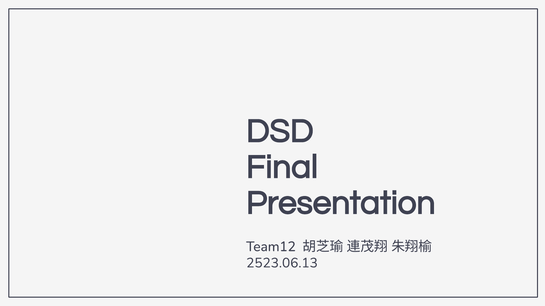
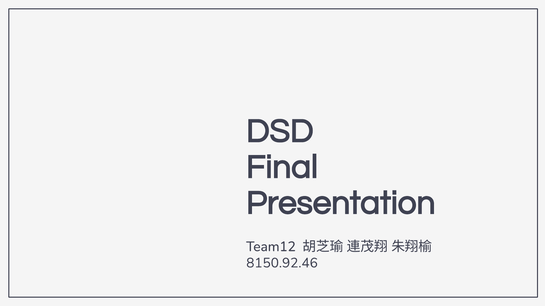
2523.06.13: 2523.06.13 -> 8150.92.46 (282, 263)
